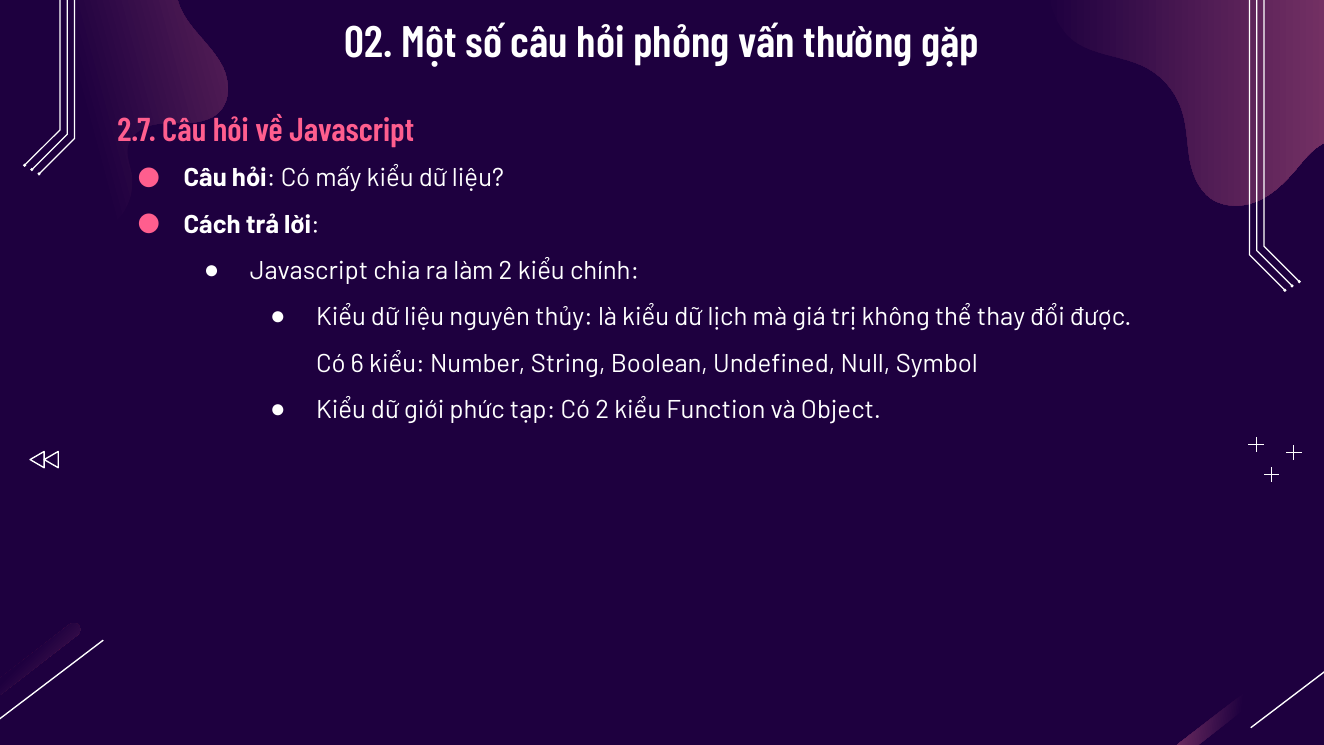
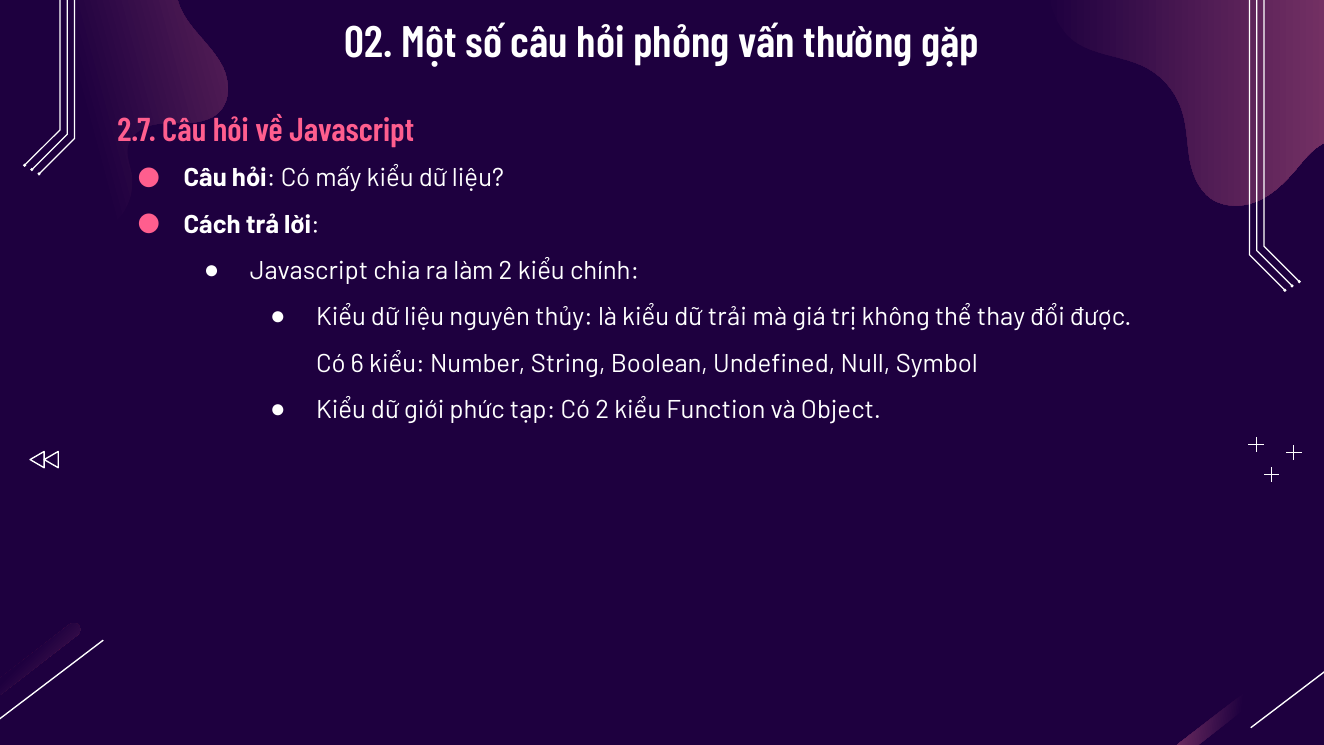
lịch: lịch -> trải (727, 317)
